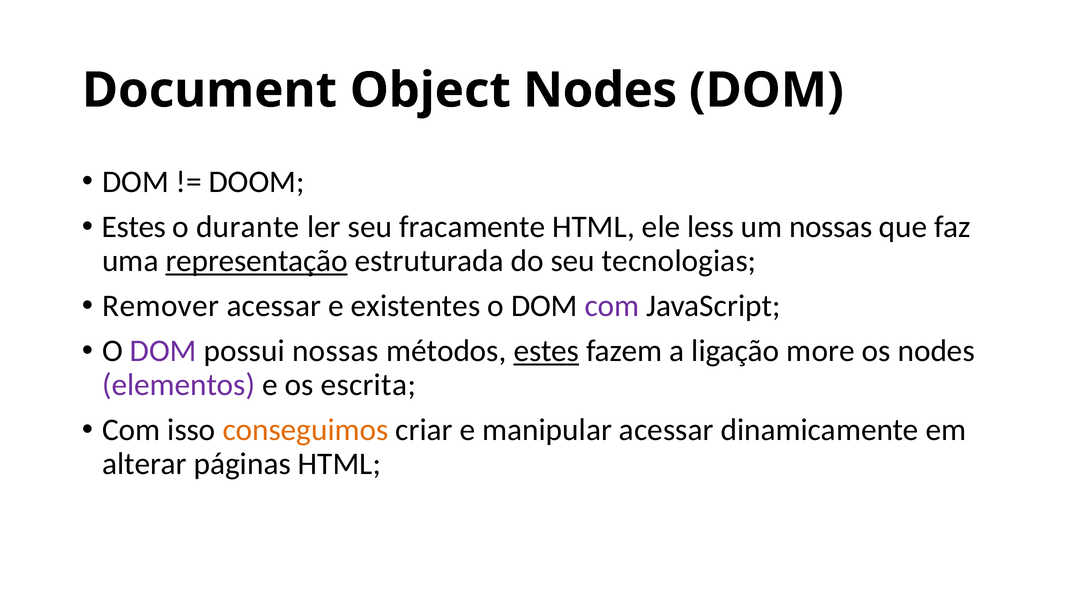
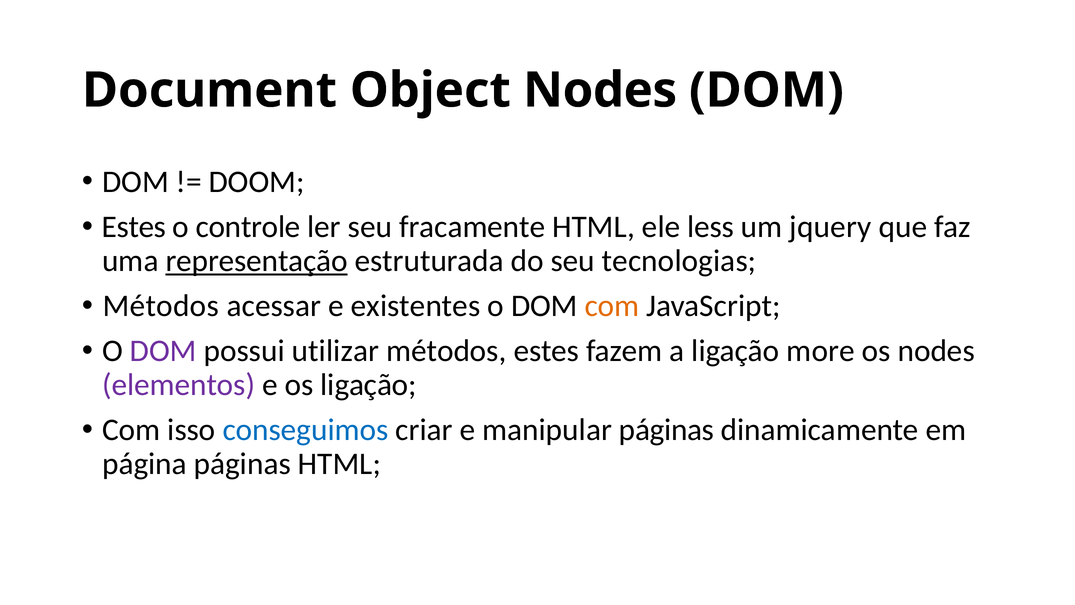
durante: durante -> controle (248, 227)
um nossas: nossas -> jquery (830, 227)
Remover: Remover -> Métodos (161, 306)
com colour: purple -> orange (612, 306)
possui nossas: nossas -> utilizar (336, 351)
estes underline: present -> none (546, 351)
os escrita: escrita -> ligação (369, 385)
conseguimos colour: orange -> blue (306, 430)
manipular acessar: acessar -> páginas (667, 430)
alterar: alterar -> página (144, 464)
